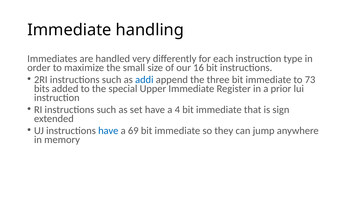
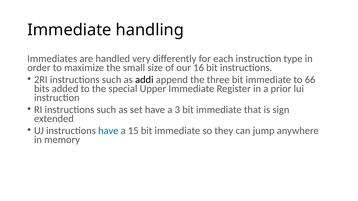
addi colour: blue -> black (144, 80)
73: 73 -> 66 (310, 80)
4: 4 -> 3 (177, 110)
69: 69 -> 15 (133, 131)
